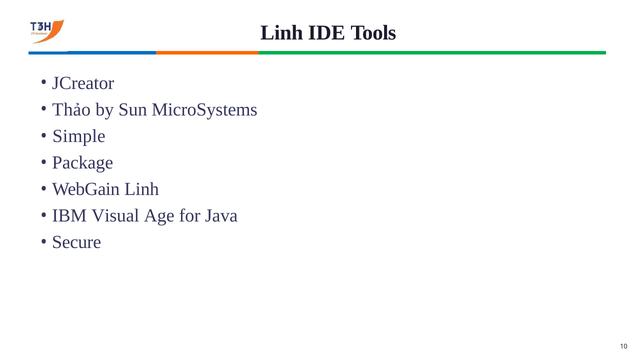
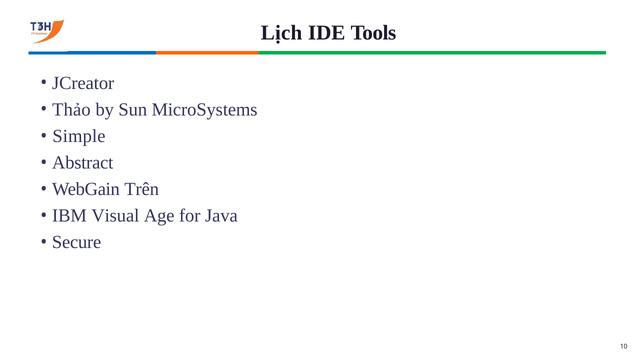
Linh: Linh -> Lịch (282, 33)
Package: Package -> Abstract (83, 162)
WebGain Linh: Linh -> Trên (142, 189)
